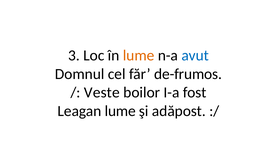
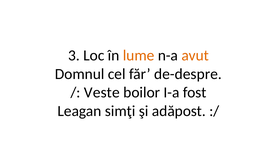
avut colour: blue -> orange (195, 55)
de-frumos: de-frumos -> de-despre (188, 74)
Leagan lume: lume -> simţi (120, 111)
